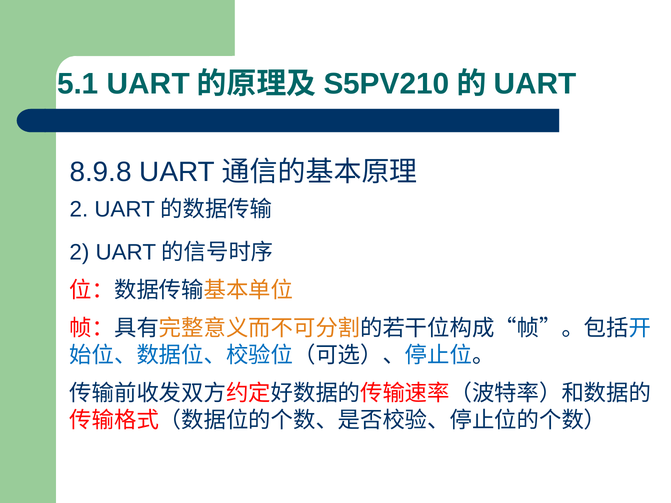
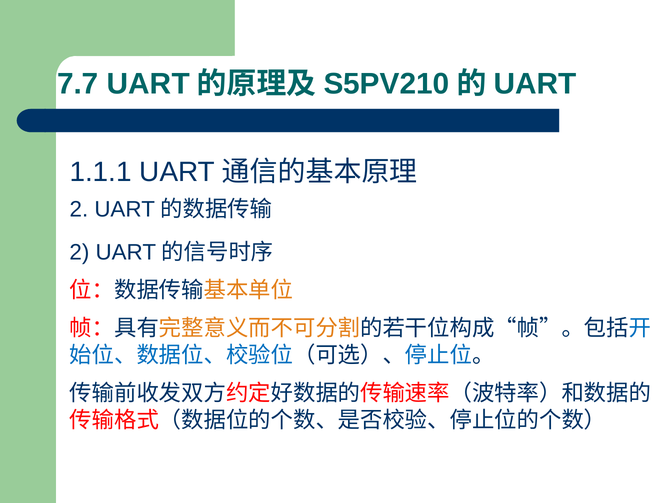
5.1: 5.1 -> 7.7 (78, 84)
8.9.8: 8.9.8 -> 1.1.1 (101, 172)
